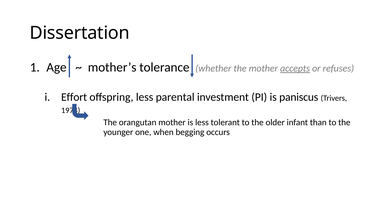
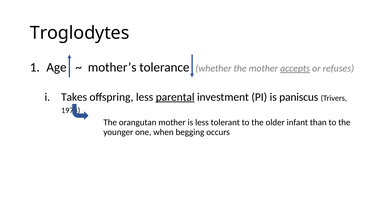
Dissertation: Dissertation -> Troglodytes (80, 33)
Effort: Effort -> Takes (74, 97)
parental underline: none -> present (175, 97)
